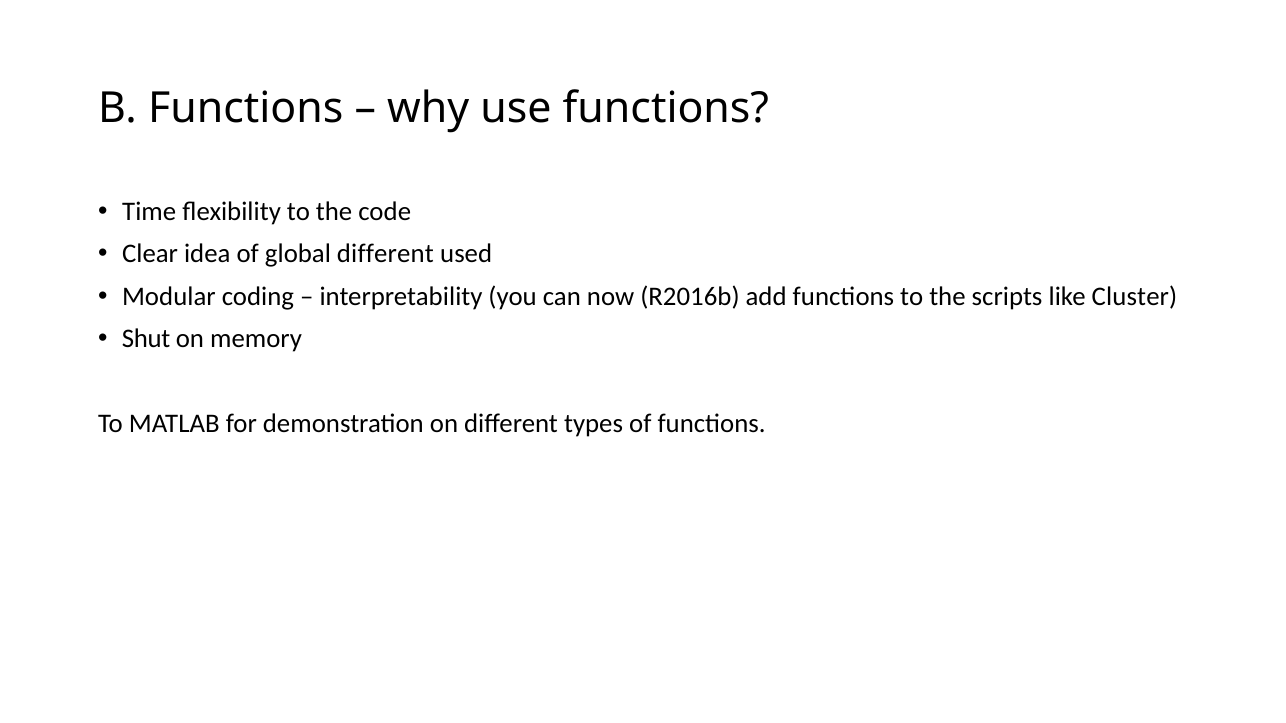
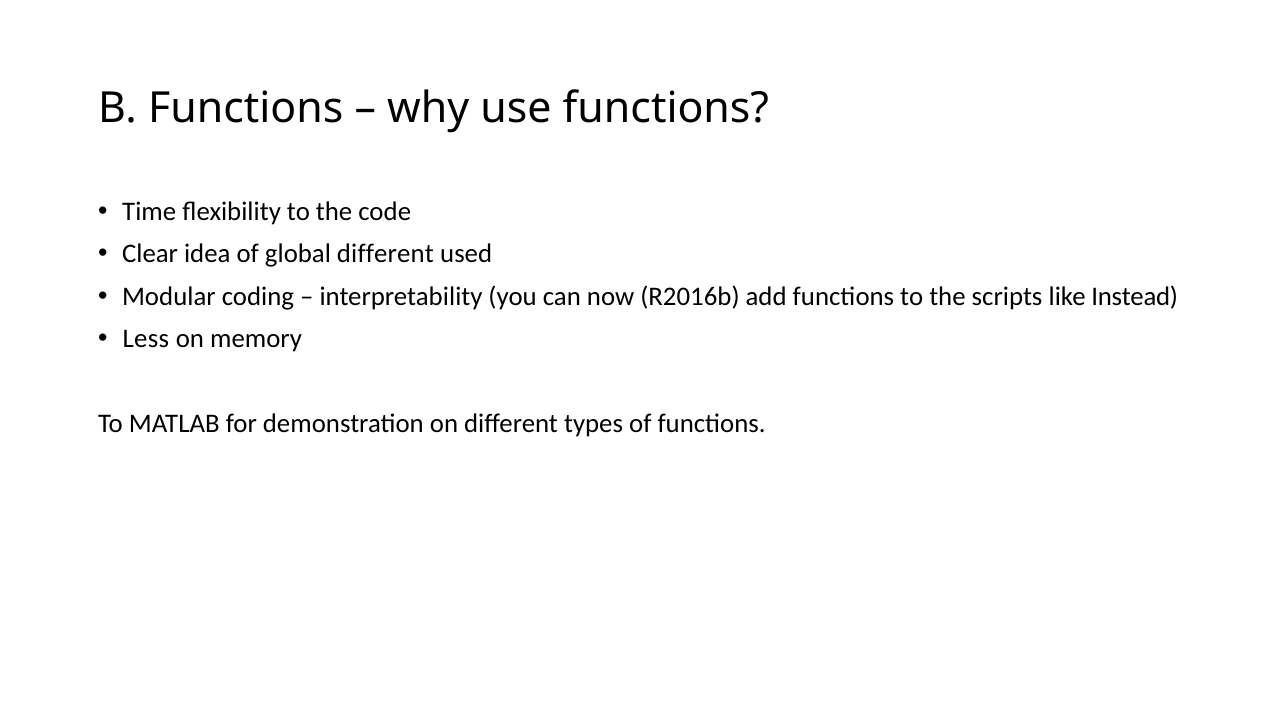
Cluster: Cluster -> Instead (1135, 296)
Shut: Shut -> Less (146, 339)
